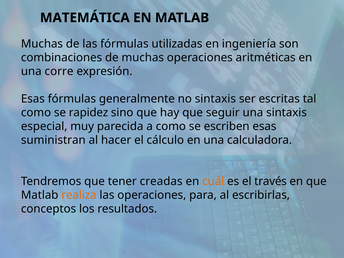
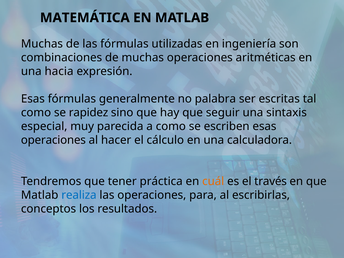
corre: corre -> hacia (59, 71)
no sintaxis: sintaxis -> palabra (215, 99)
suministran: suministran -> operaciones (53, 140)
creadas: creadas -> práctica (161, 181)
realiza colour: orange -> blue (79, 195)
